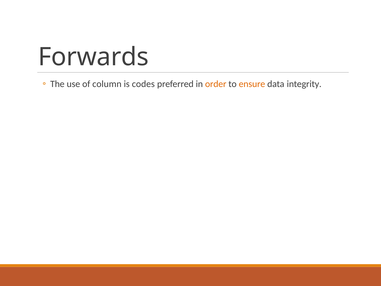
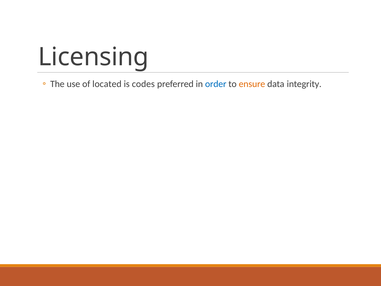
Forwards: Forwards -> Licensing (93, 57)
column: column -> located (107, 84)
order colour: orange -> blue (216, 84)
